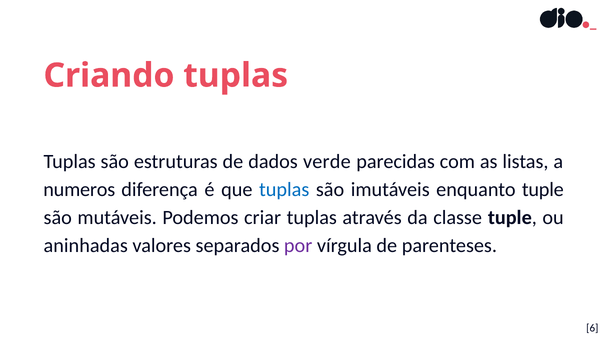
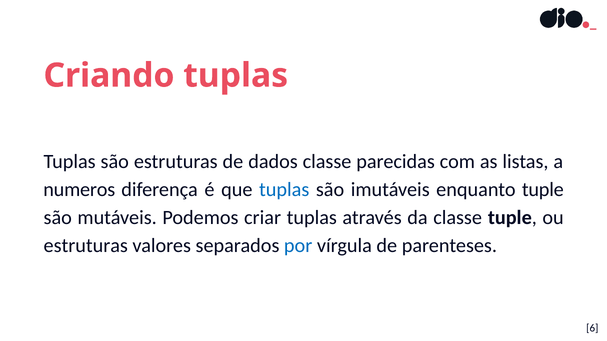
dados verde: verde -> classe (327, 162)
aninhadas: aninhadas -> estruturas (86, 246)
por colour: purple -> blue (298, 246)
